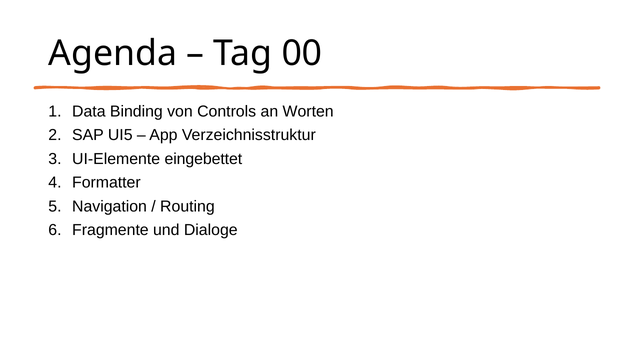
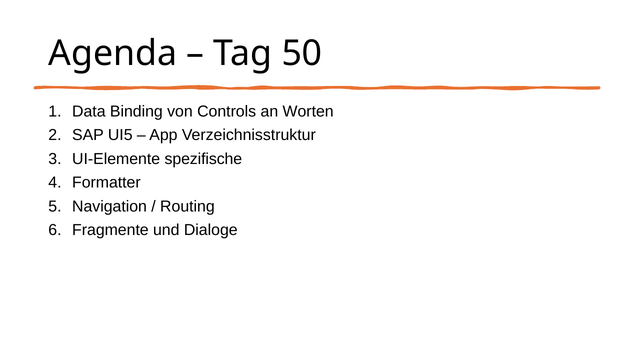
00: 00 -> 50 (302, 53)
eingebettet: eingebettet -> spezifische (203, 159)
